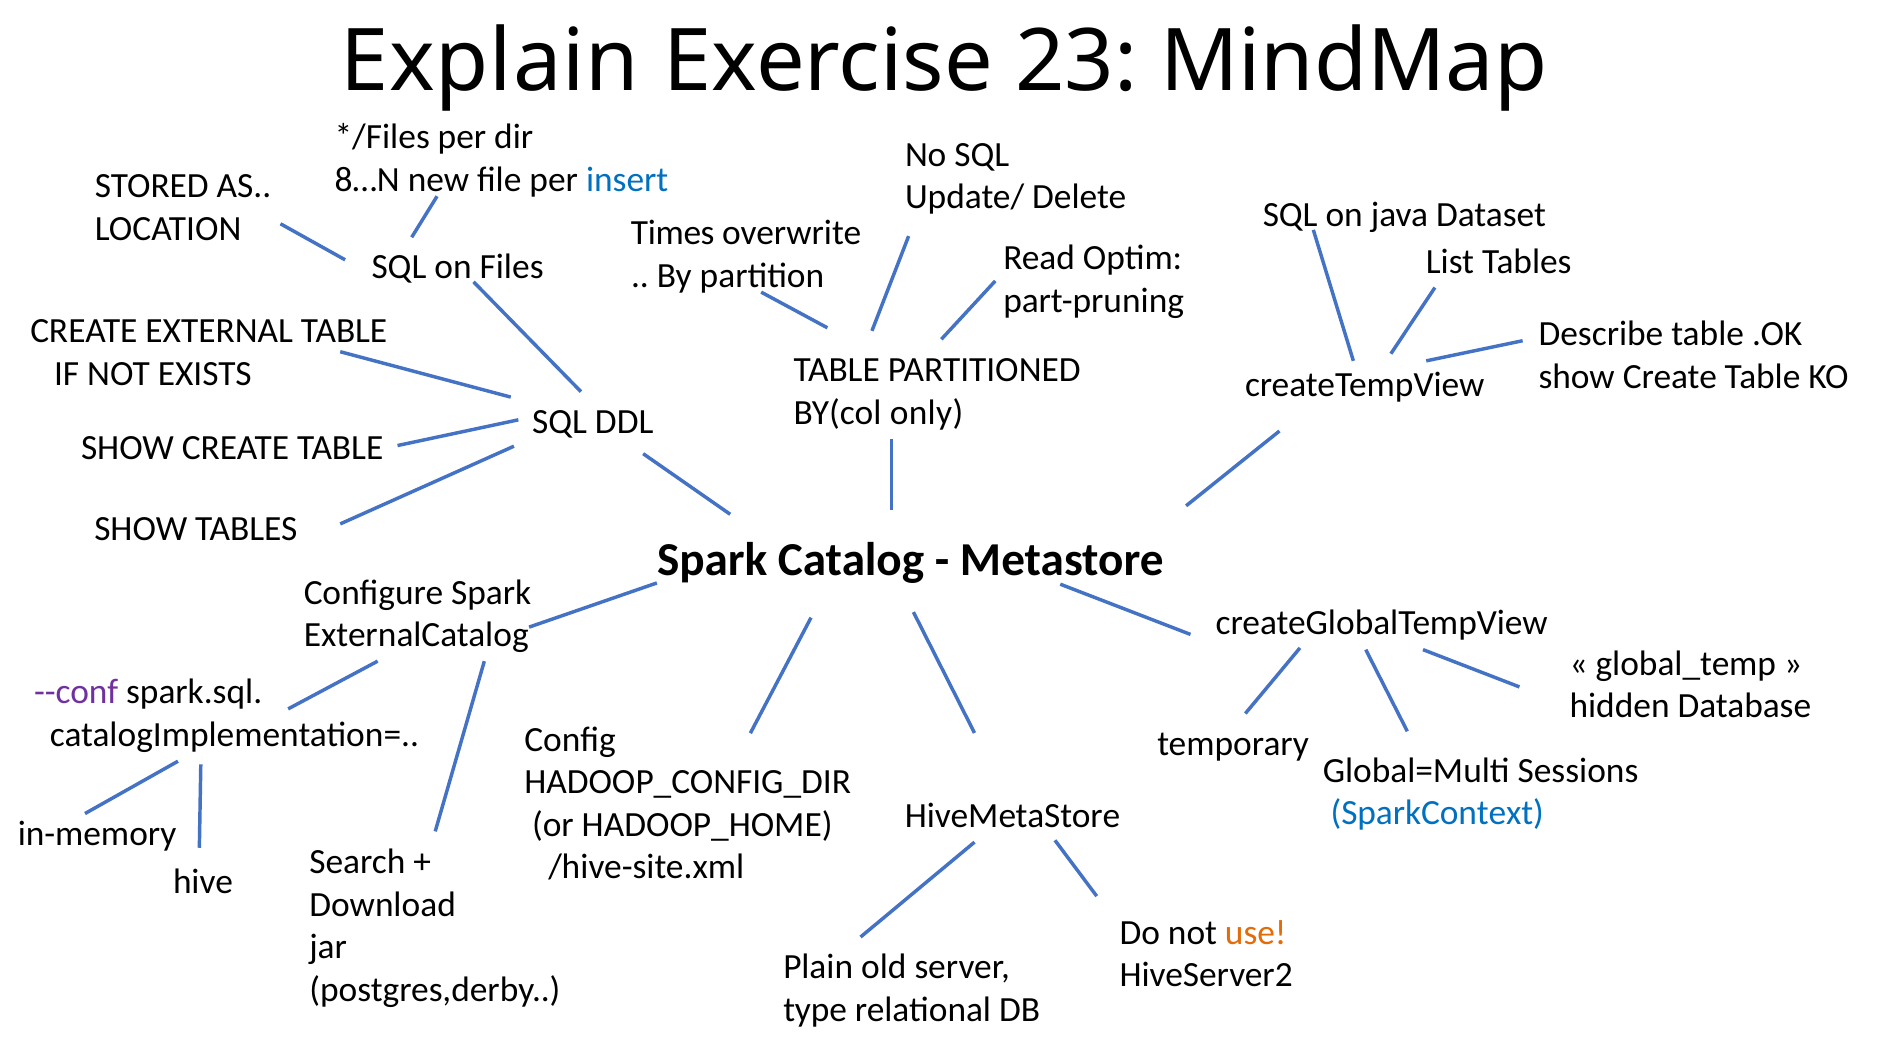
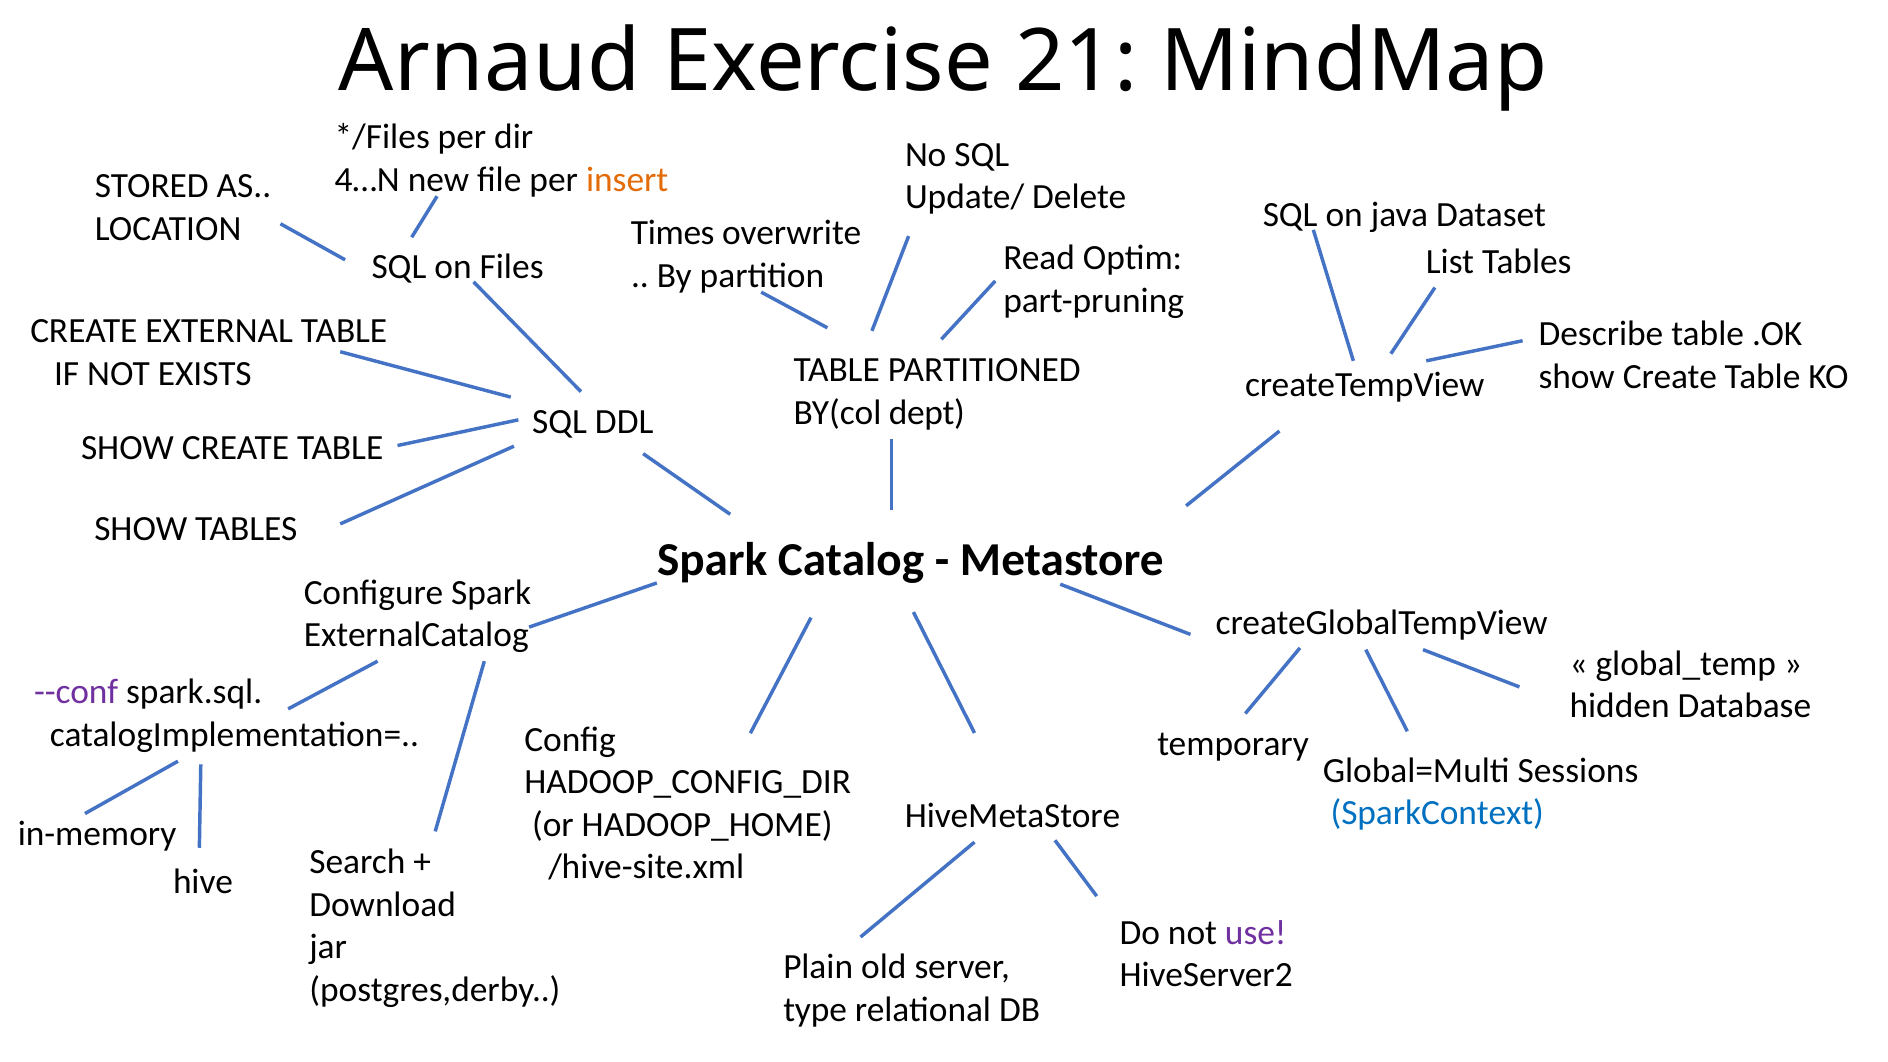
Explain: Explain -> Arnaud (490, 62)
23: 23 -> 21 (1077, 62)
8…N: 8…N -> 4…N (367, 180)
insert colour: blue -> orange (627, 180)
only: only -> dept (927, 412)
use colour: orange -> purple (1256, 933)
